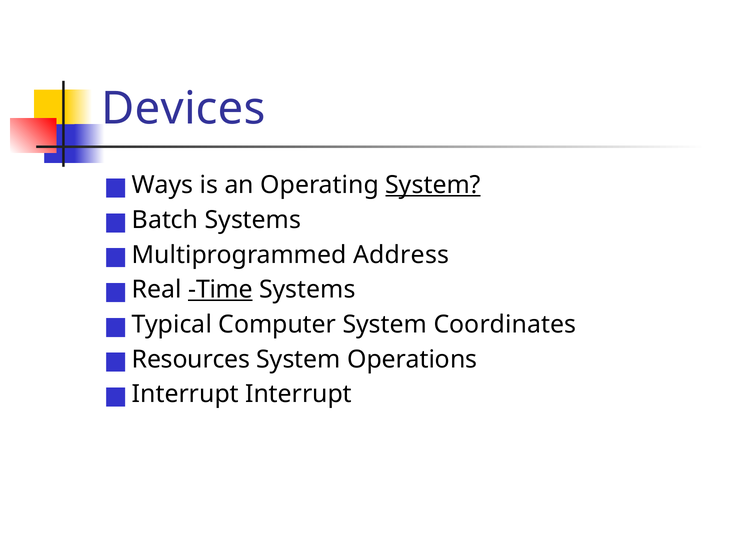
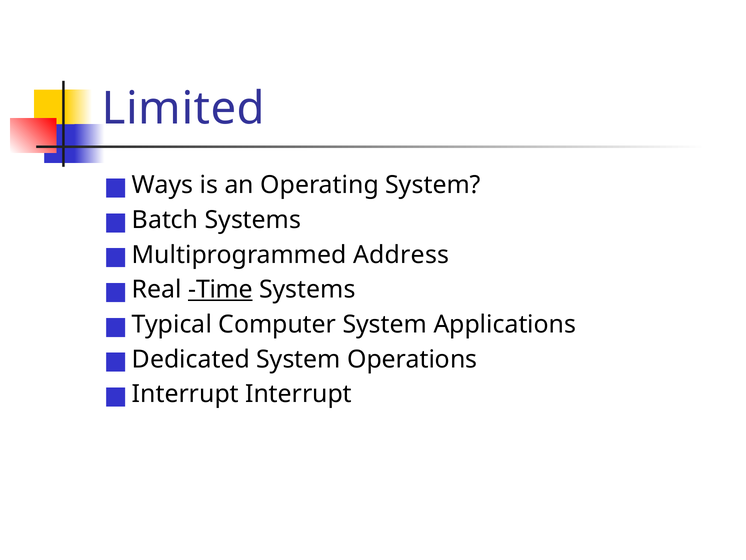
Devices: Devices -> Limited (183, 109)
System underline: present -> none (433, 185)
Coordinates: Coordinates -> Applications (505, 324)
Resources: Resources -> Dedicated (191, 359)
